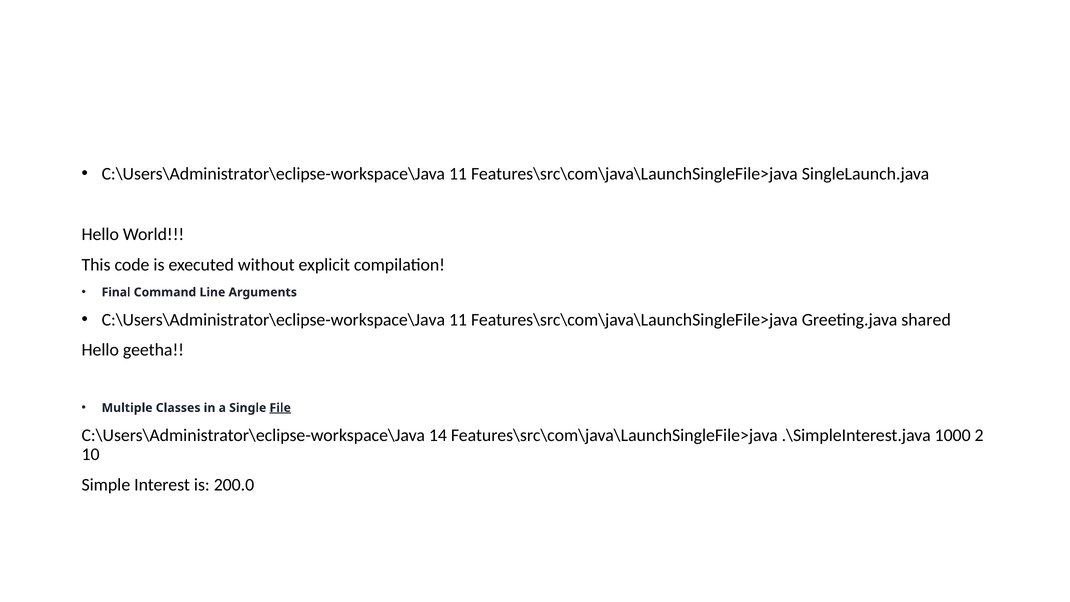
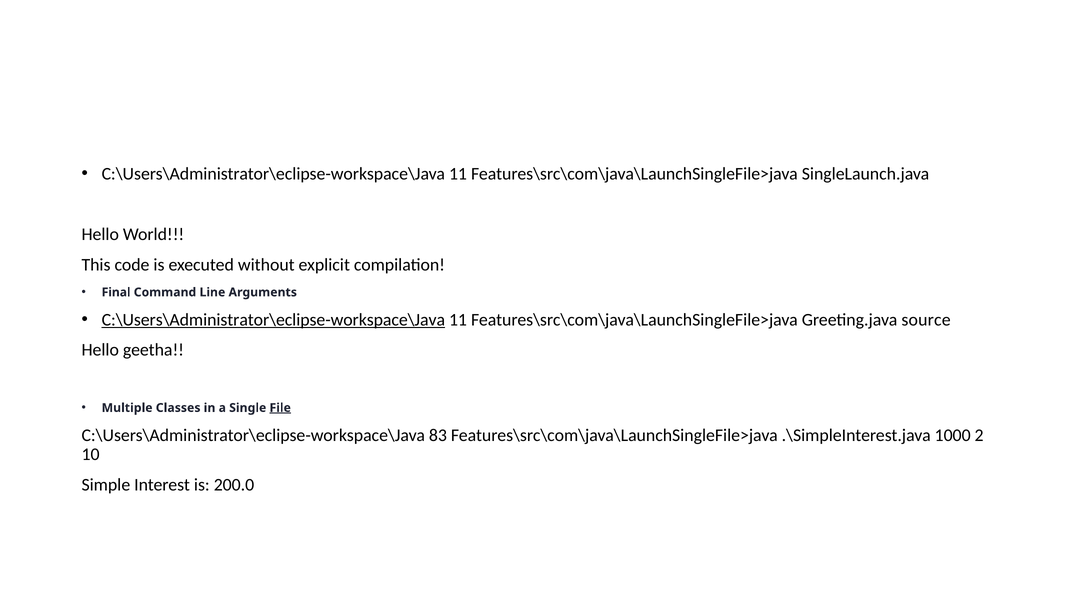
C:\Users\Administrator\eclipse-workspace\Java underline: none -> present (273, 320)
shared: shared -> source (926, 320)
14: 14 -> 83 (438, 435)
